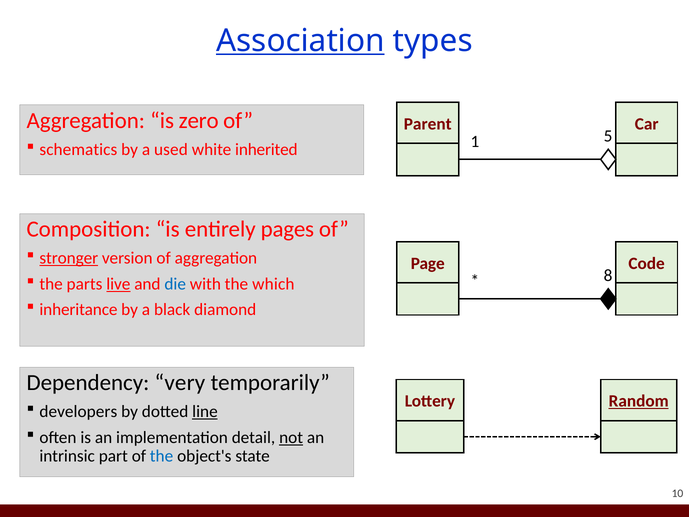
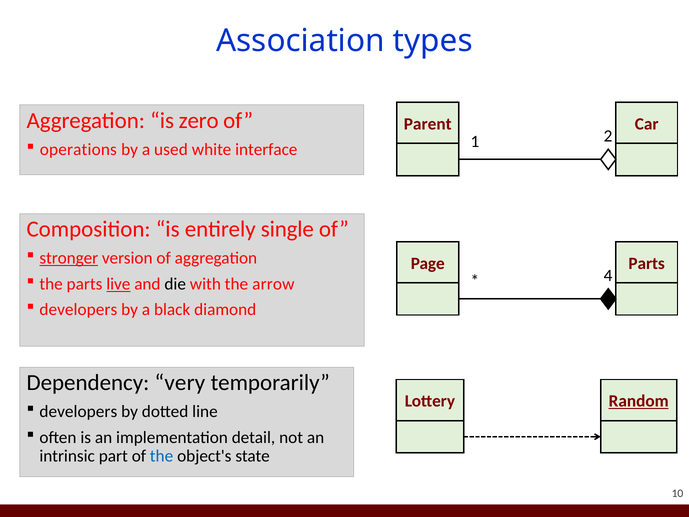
Association underline: present -> none (300, 41)
5: 5 -> 2 (608, 136)
schematics: schematics -> operations (78, 150)
inherited: inherited -> interface (266, 150)
pages: pages -> single (287, 229)
Code: Code -> Parts (647, 263)
8: 8 -> 4 (608, 276)
die colour: blue -> black (175, 284)
which: which -> arrow (273, 284)
inheritance: inheritance -> developers (78, 310)
line underline: present -> none (205, 412)
not underline: present -> none (291, 437)
